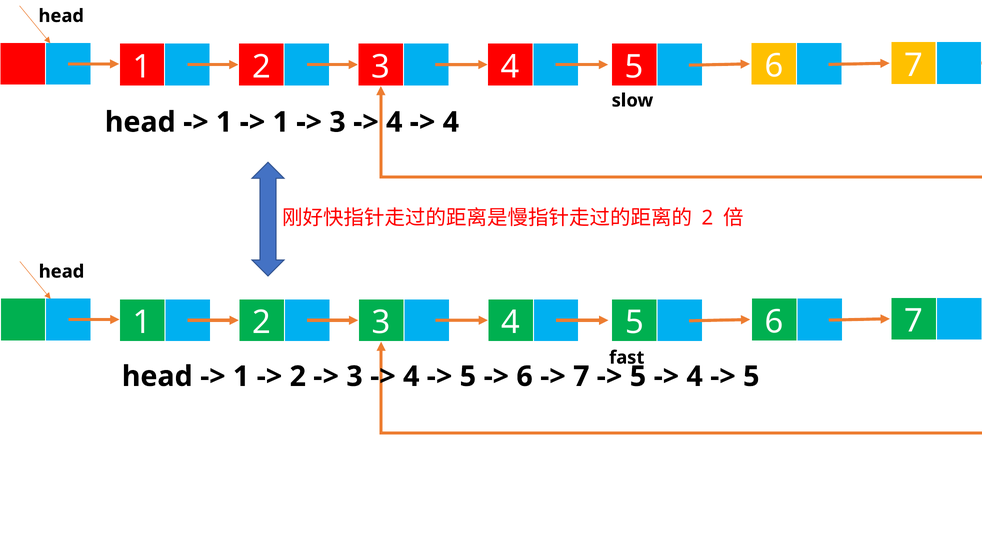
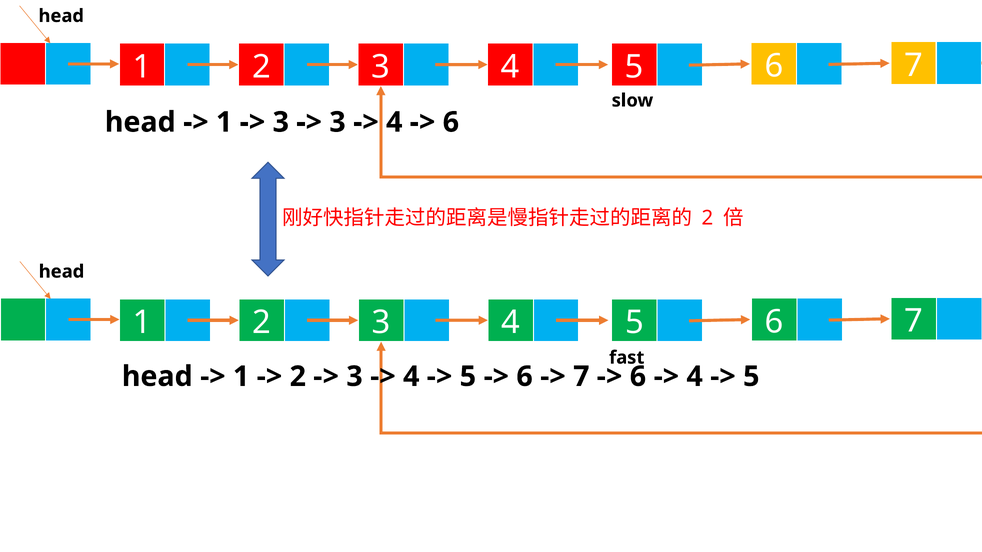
1: 1 -> 3 (281, 122)
4: 4 -> 6 (451, 122)
5: 5 -> 6 (638, 377)
